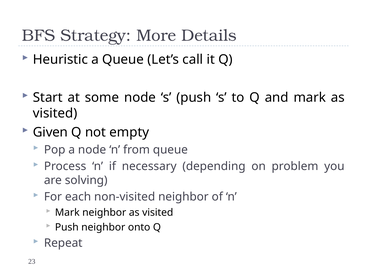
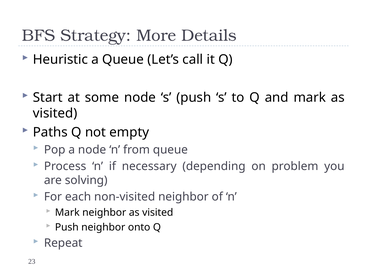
Given: Given -> Paths (50, 132)
